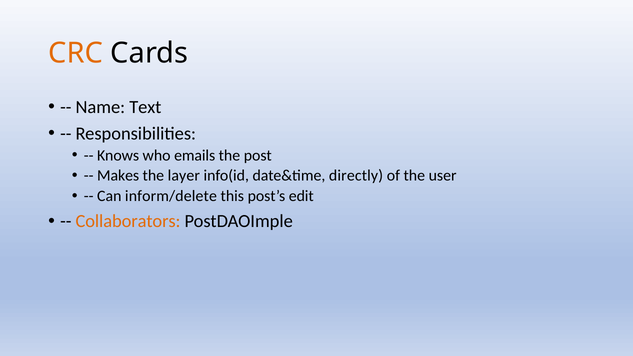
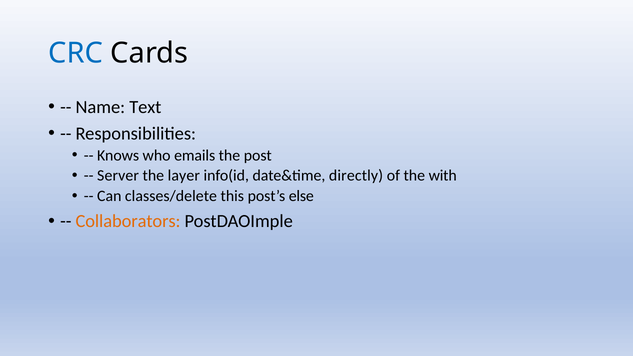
CRC colour: orange -> blue (76, 53)
Makes: Makes -> Server (118, 176)
user: user -> with (443, 176)
inform/delete: inform/delete -> classes/delete (171, 196)
edit: edit -> else (301, 196)
